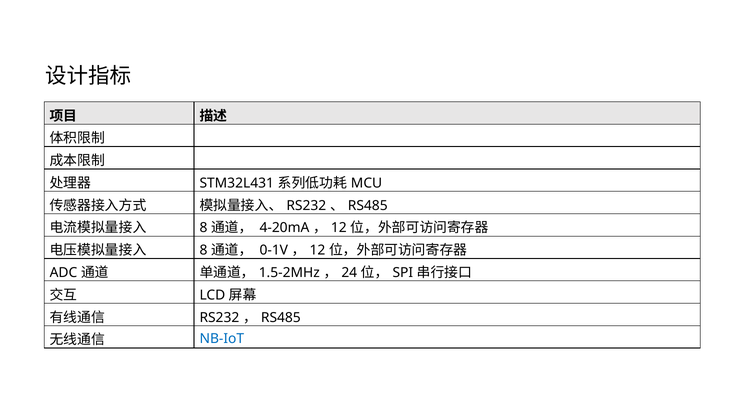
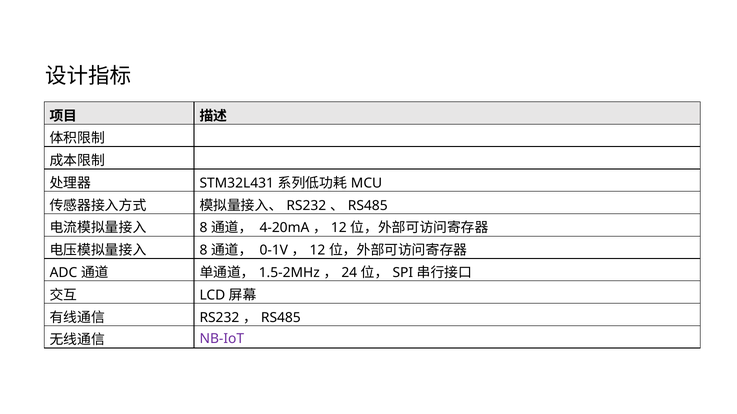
NB-IoT colour: blue -> purple (222, 339)
